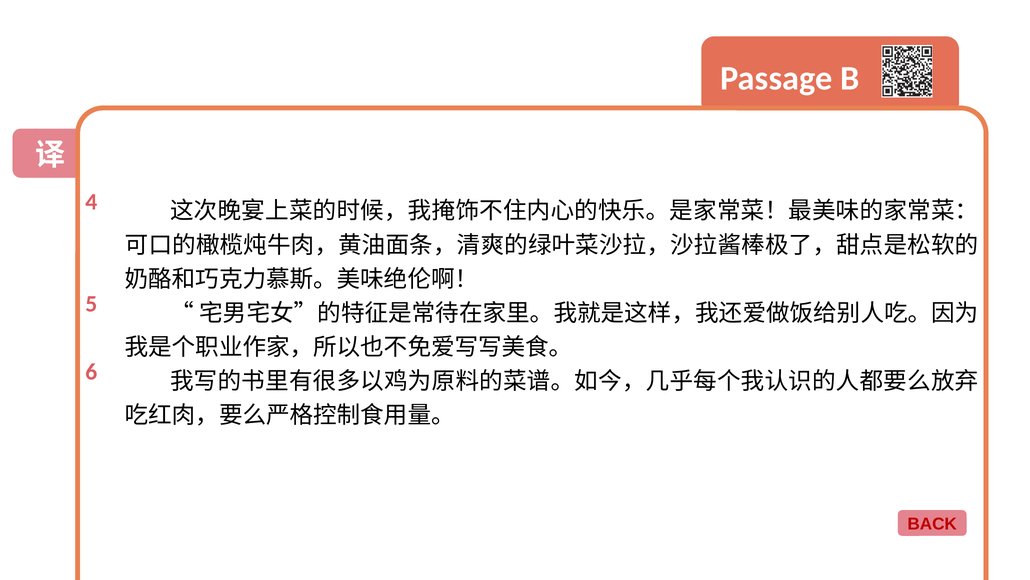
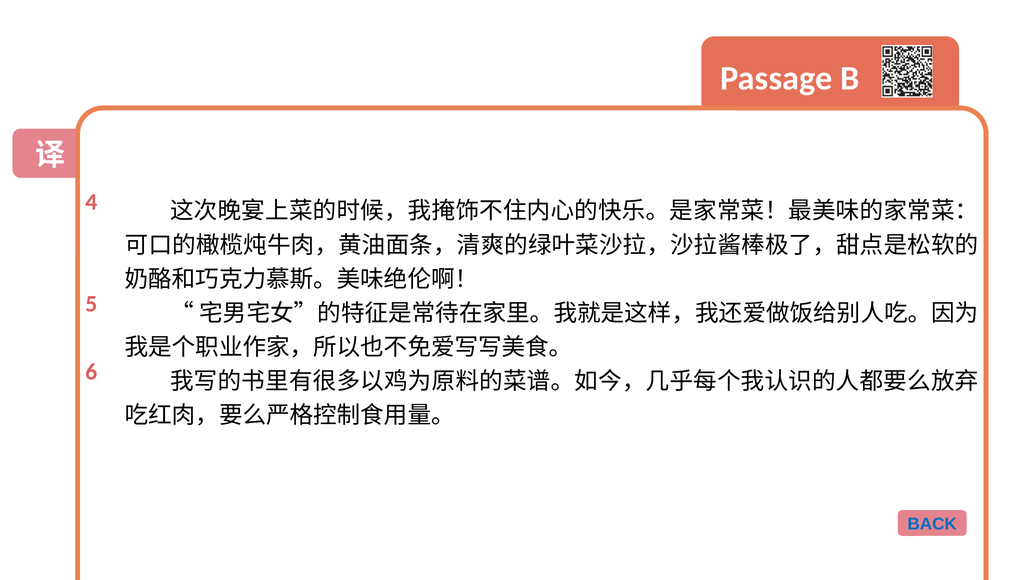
BACK colour: red -> blue (932, 524)
